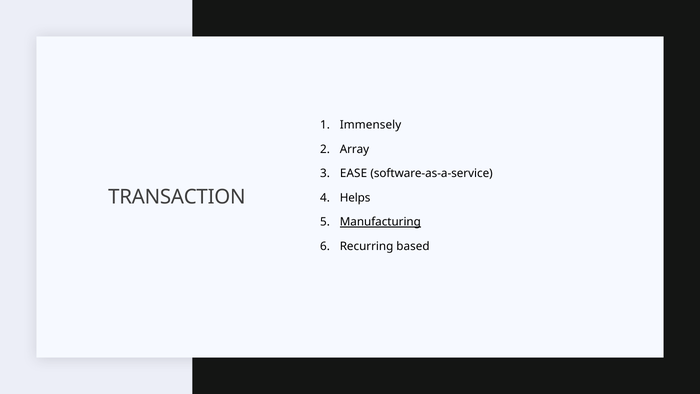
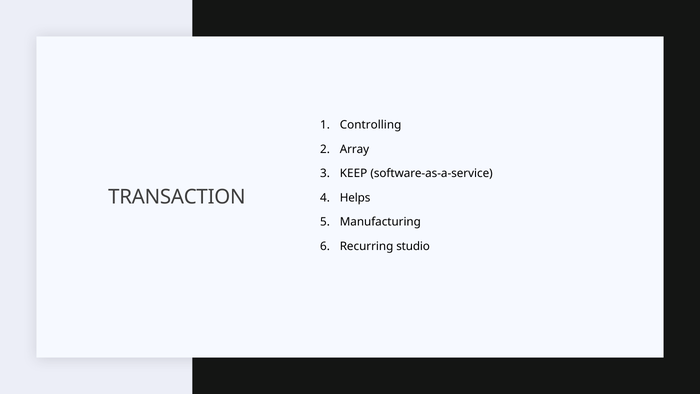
Immensely: Immensely -> Controlling (371, 125)
EASE: EASE -> KEEP (354, 173)
Manufacturing underline: present -> none (380, 222)
based: based -> studio (413, 246)
